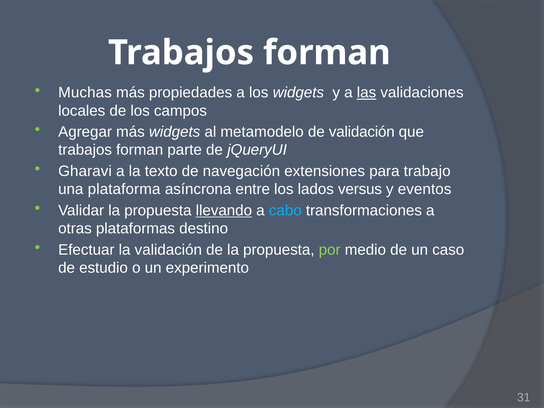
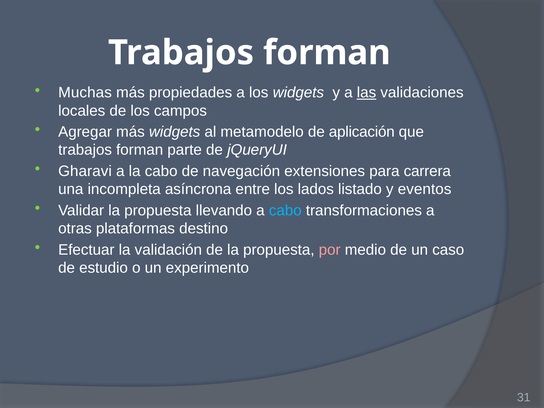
de validación: validación -> aplicación (362, 132)
la texto: texto -> cabo (161, 171)
trabajo: trabajo -> carrera (427, 171)
plataforma: plataforma -> incompleta (124, 189)
versus: versus -> listado (360, 189)
llevando underline: present -> none (224, 210)
por colour: light green -> pink (330, 250)
